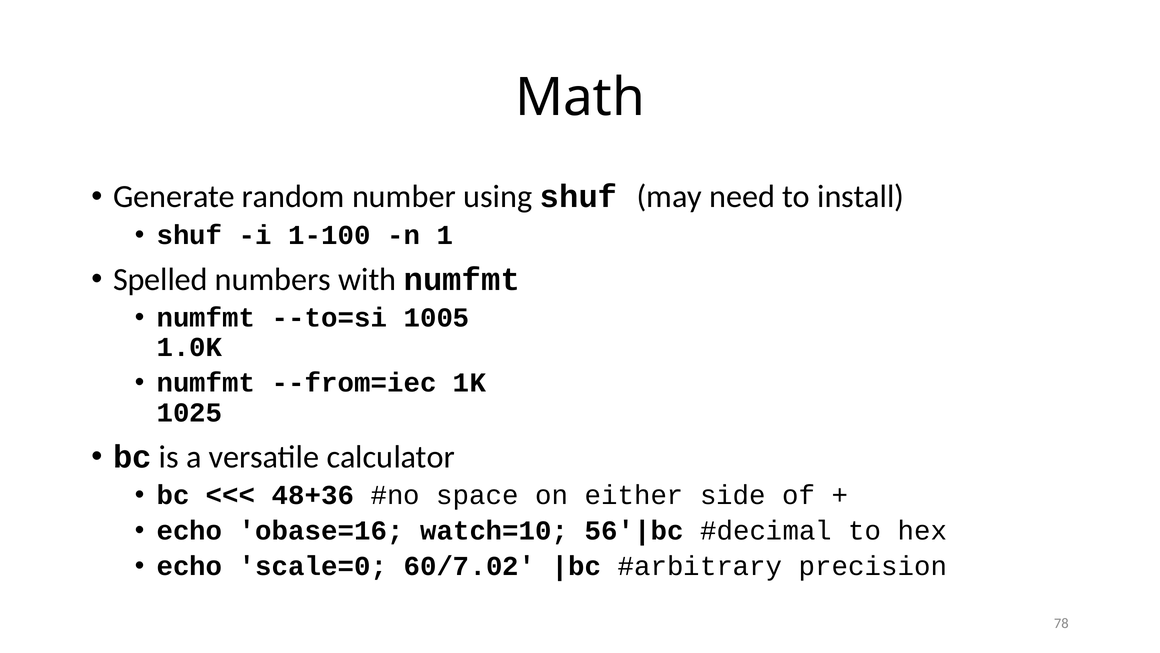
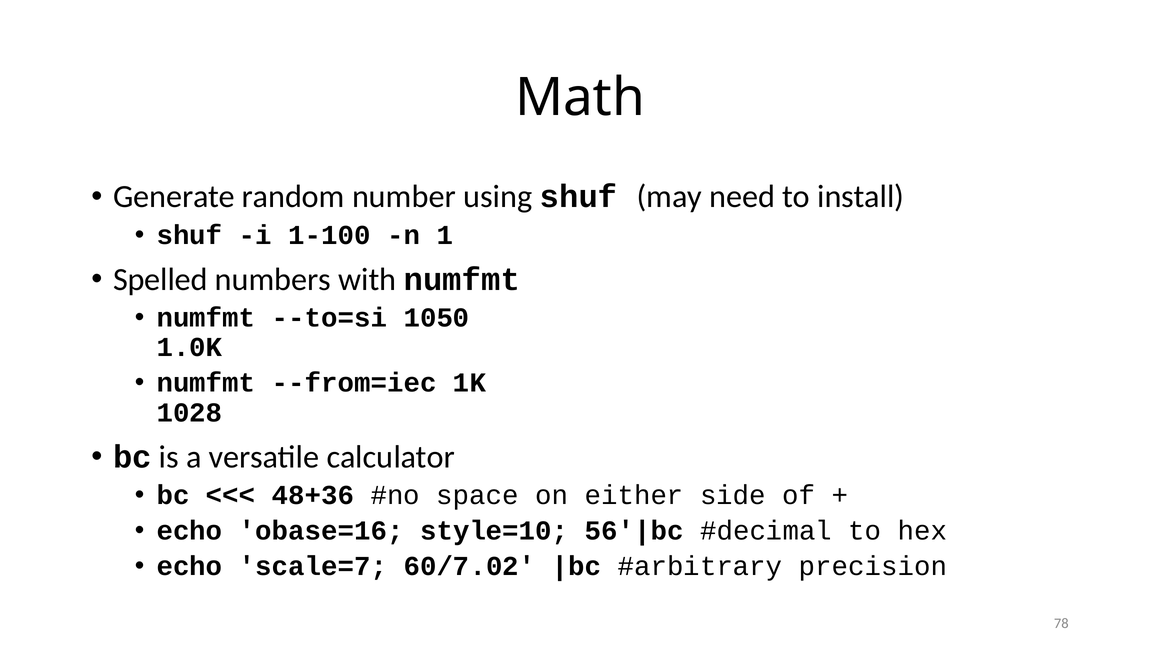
1005: 1005 -> 1050 (437, 317)
1025: 1025 -> 1028 (189, 412)
watch=10: watch=10 -> style=10 (494, 530)
scale=0: scale=0 -> scale=7 (313, 566)
